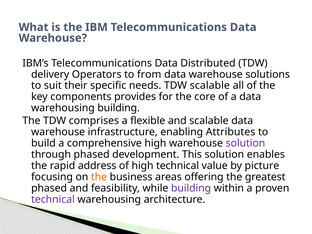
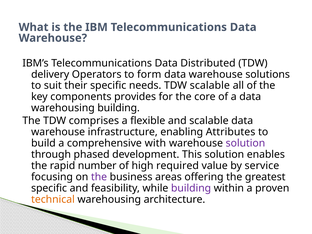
from: from -> form (149, 74)
comprehensive high: high -> with (155, 143)
address: address -> number (97, 166)
high technical: technical -> required (178, 166)
picture: picture -> service (262, 166)
the colour: orange -> purple (99, 177)
phased: phased -> specific (49, 188)
technical colour: purple -> orange (53, 199)
